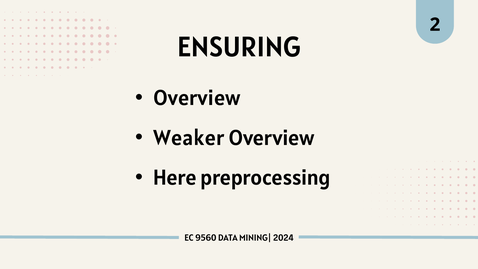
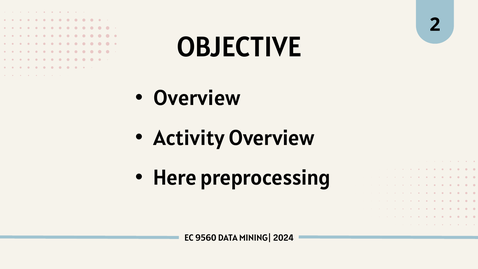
ENSURING: ENSURING -> OBJECTIVE (239, 47)
Weaker: Weaker -> Activity (189, 138)
